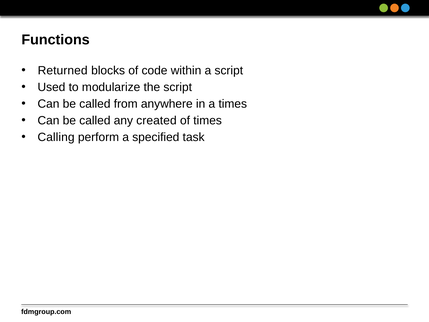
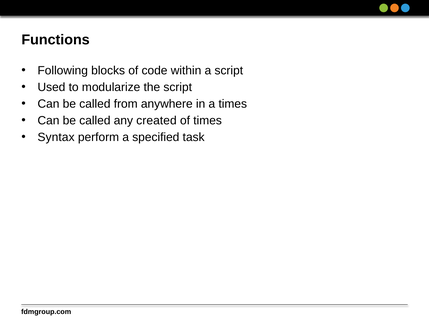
Returned: Returned -> Following (63, 70)
Calling: Calling -> Syntax (56, 137)
